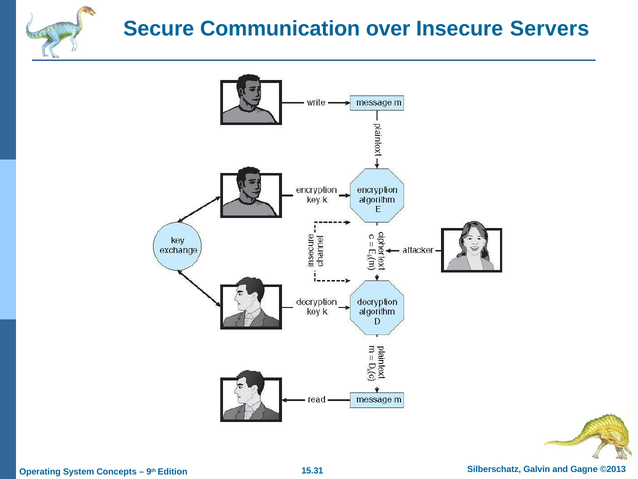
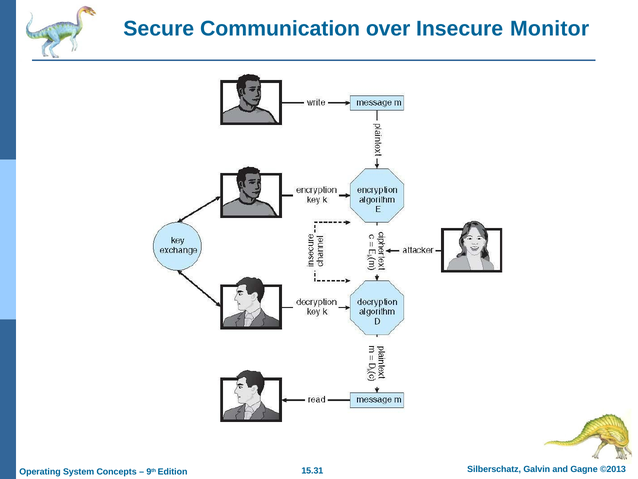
Servers: Servers -> Monitor (550, 29)
